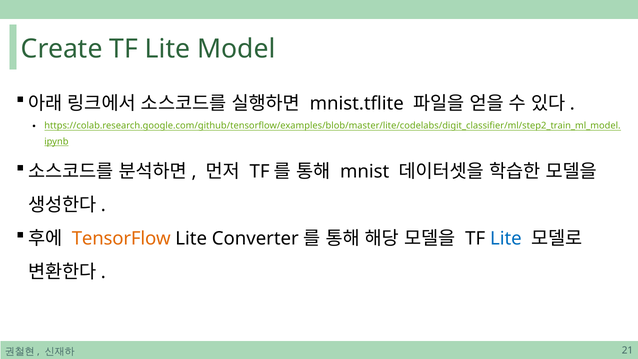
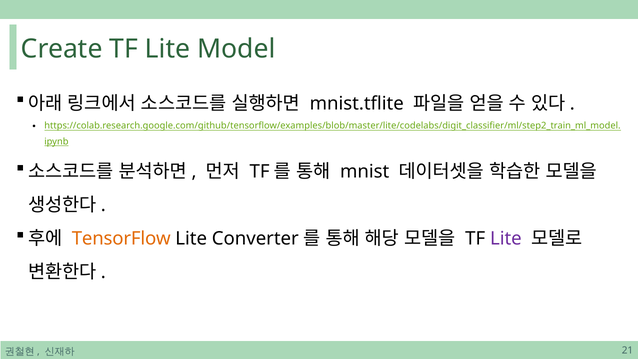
Lite colour: blue -> purple (506, 239)
